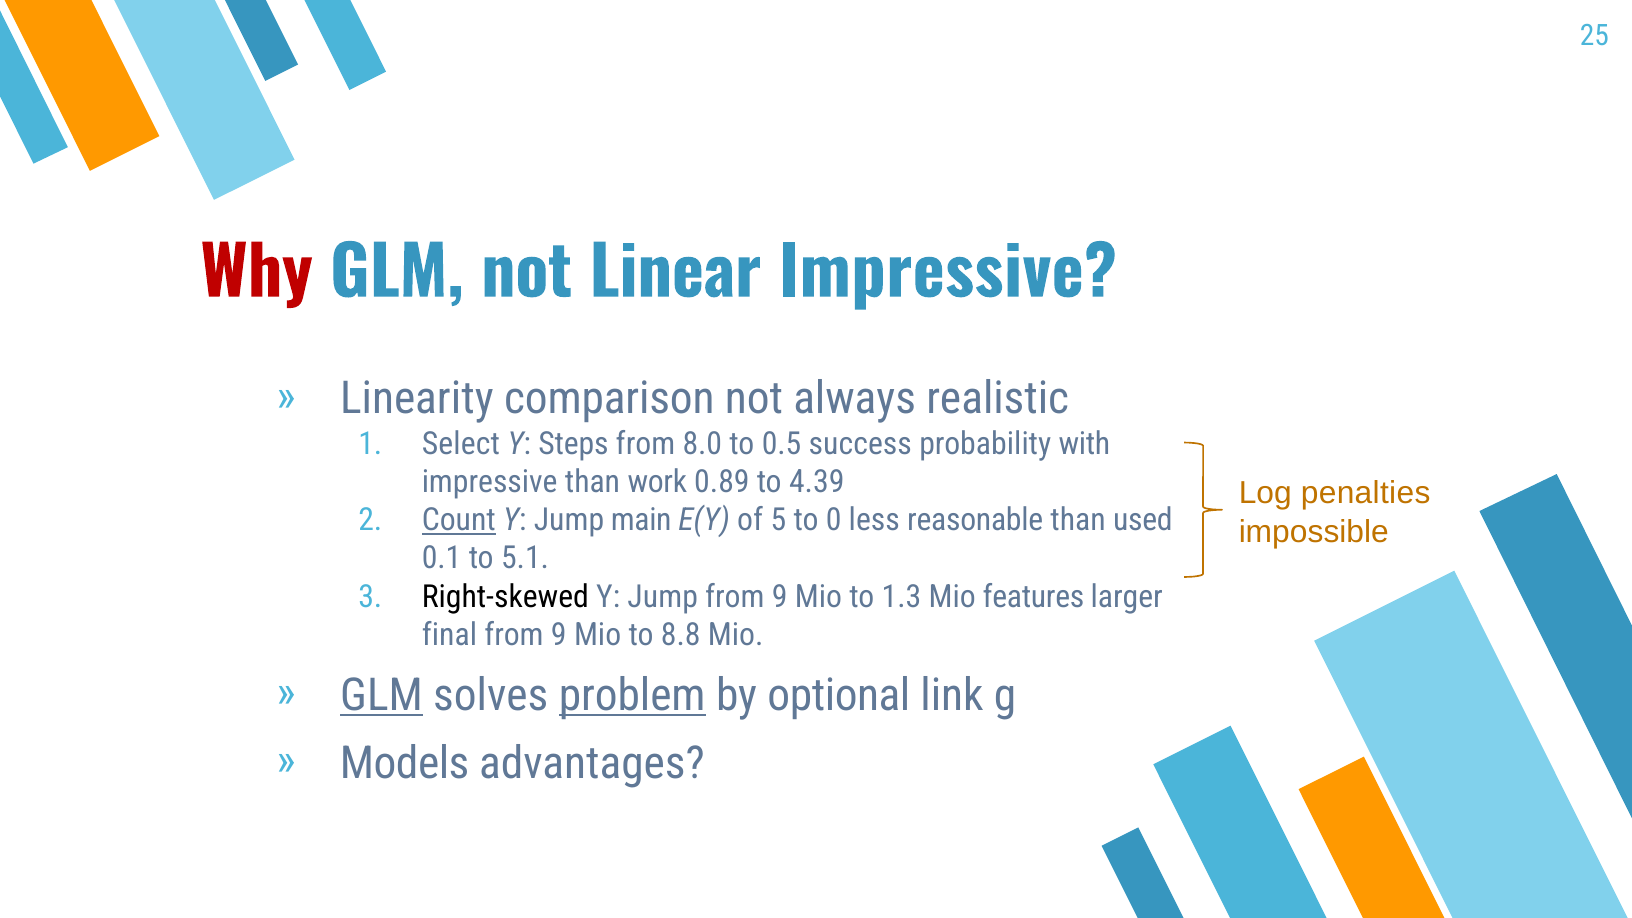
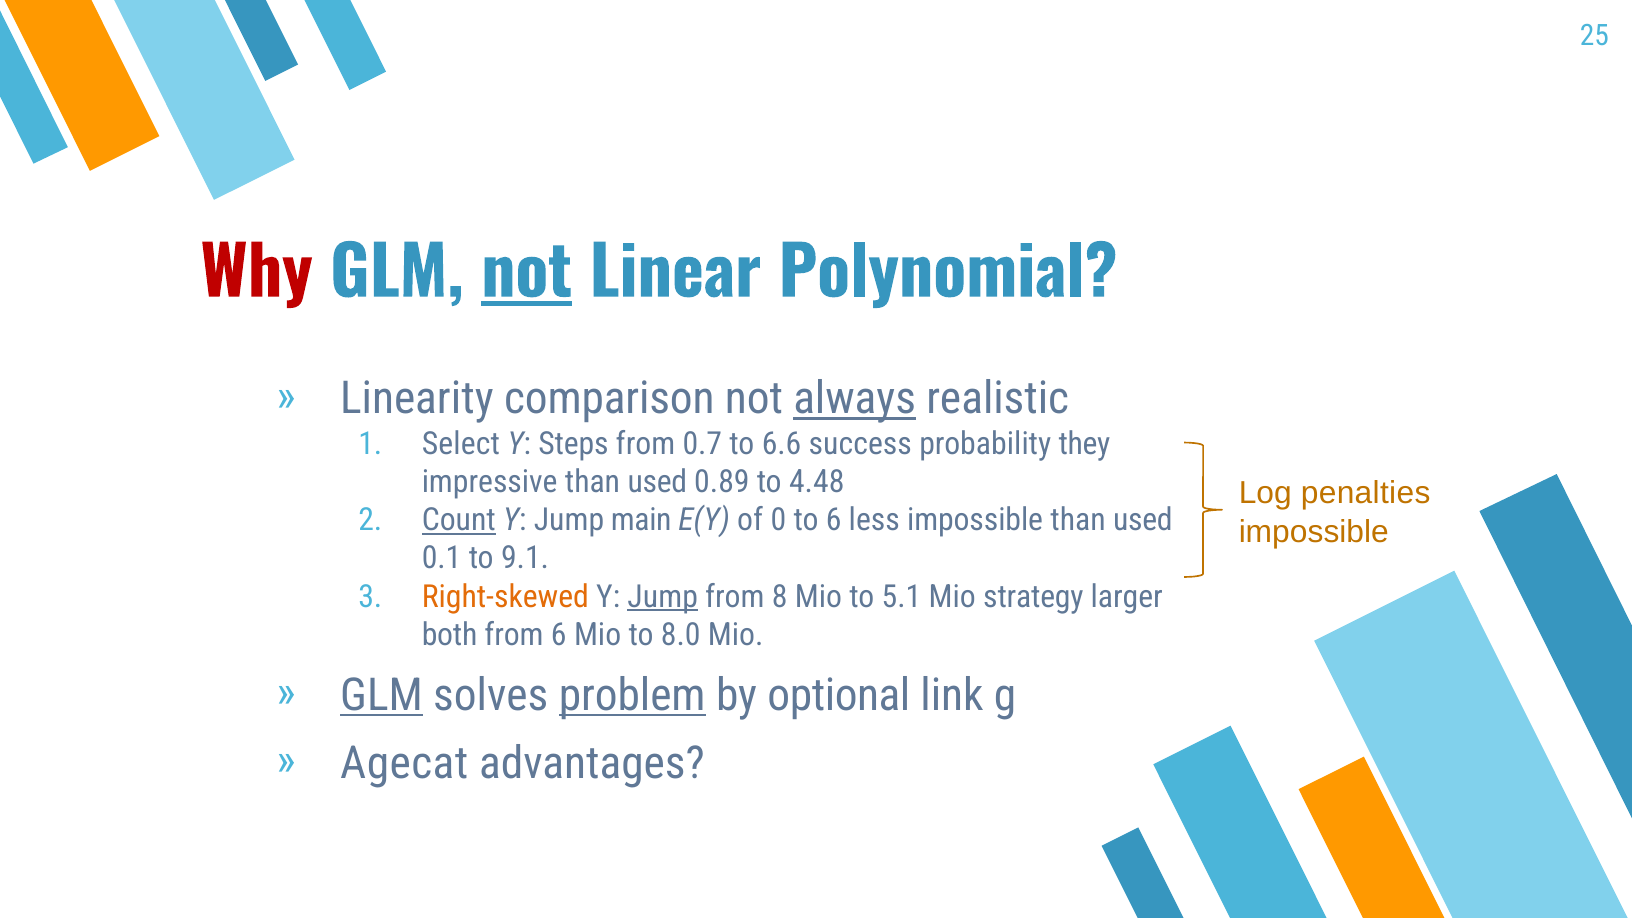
not underline: none -> present (527, 274)
Linear Impressive: Impressive -> Polynomial (948, 274)
always underline: none -> present (855, 399)
8.0: 8.0 -> 0.7 (702, 444)
0.5: 0.5 -> 6.6 (782, 444)
with: with -> they (1084, 444)
impressive than work: work -> used (657, 482)
4.39: 4.39 -> 4.48 (817, 482)
5: 5 -> 0 (778, 520)
to 0: 0 -> 6 (834, 520)
less reasonable: reasonable -> impossible (975, 520)
5.1: 5.1 -> 9.1 (525, 558)
Right-skewed colour: black -> orange (505, 597)
Jump underline: none -> present (663, 597)
9: 9 -> 8 (780, 597)
1.3: 1.3 -> 5.1 (901, 597)
features: features -> strategy (1033, 597)
final: final -> both (450, 635)
9: 9 -> 6 (559, 635)
8.8: 8.8 -> 8.0 (681, 635)
Models: Models -> Agecat (404, 764)
